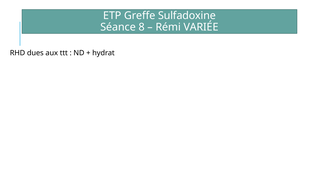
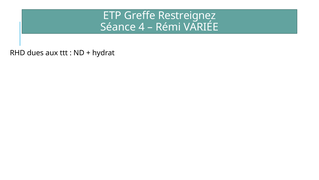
Sulfadoxine: Sulfadoxine -> Restreignez (187, 16)
8: 8 -> 4 (142, 27)
